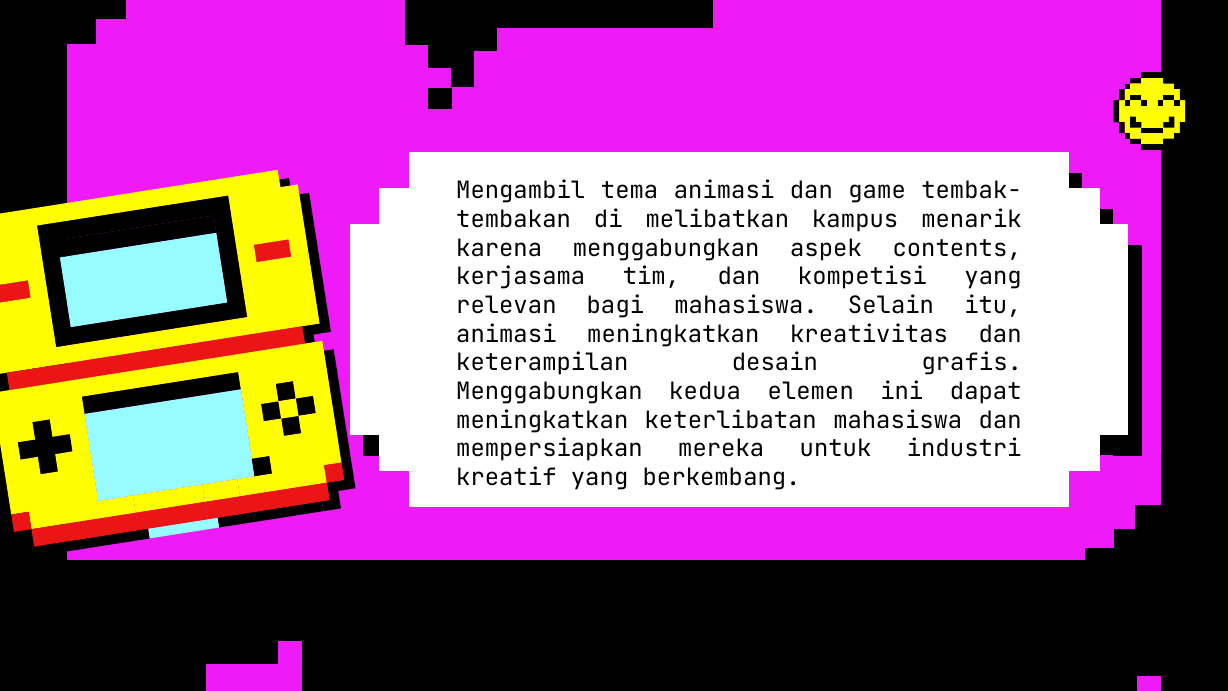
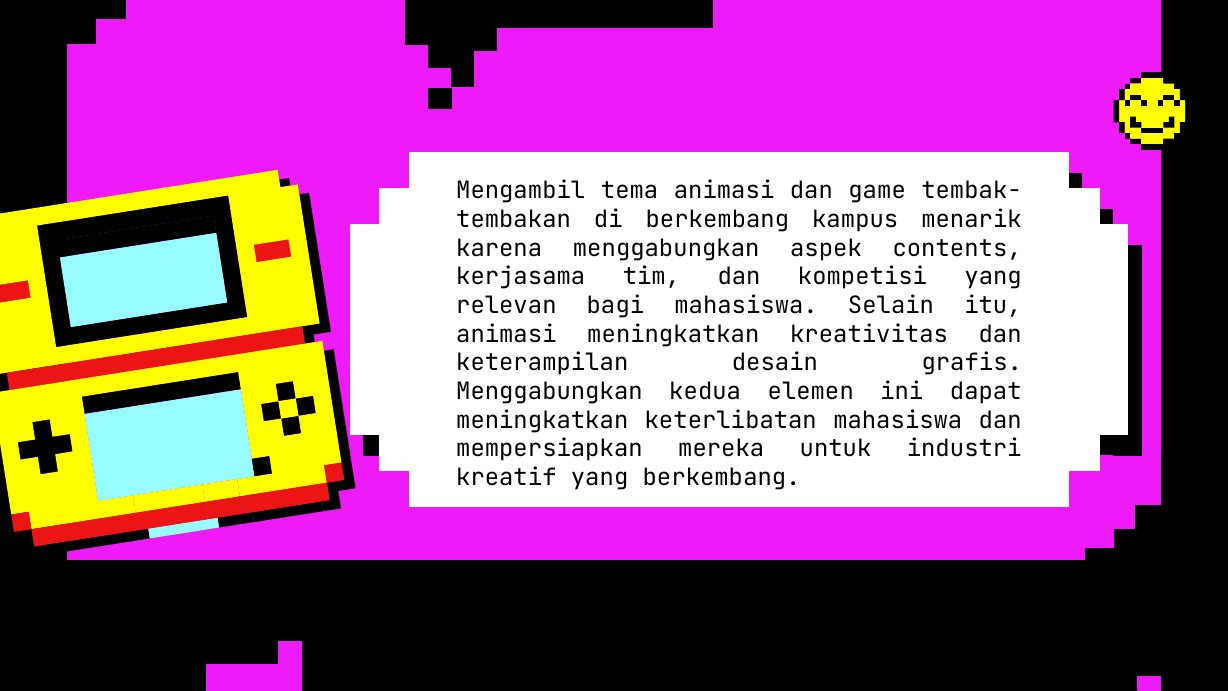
di melibatkan: melibatkan -> berkembang (717, 219)
